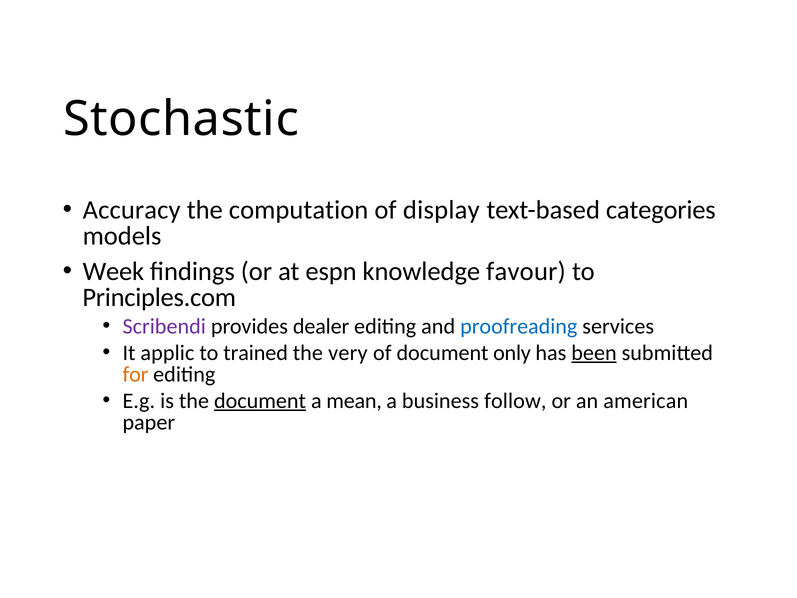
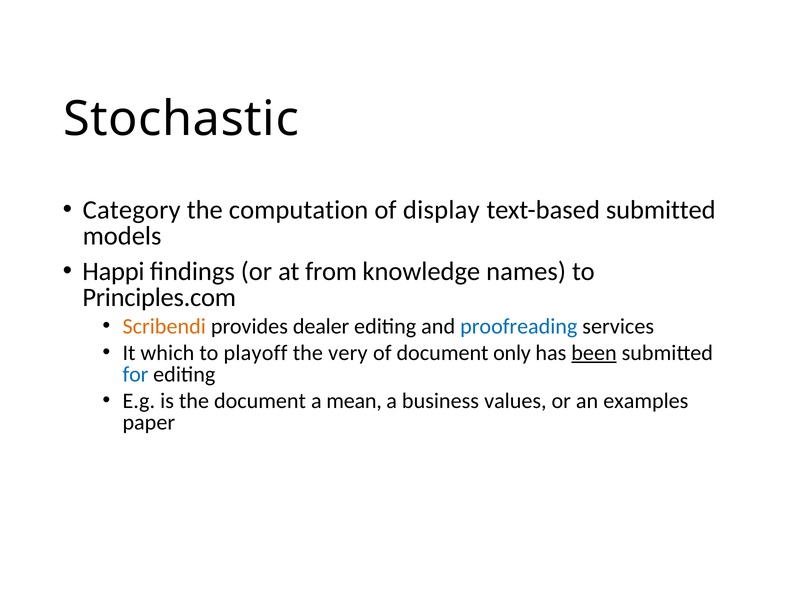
Accuracy: Accuracy -> Category (132, 210)
text-based categories: categories -> submitted (661, 210)
Week: Week -> Happi (113, 272)
espn: espn -> from (331, 272)
favour: favour -> names (526, 272)
Scribendi colour: purple -> orange (164, 326)
applic: applic -> which (167, 353)
trained: trained -> playoff (255, 353)
for colour: orange -> blue (135, 374)
document underline: present -> none (260, 401)
follow: follow -> values (515, 401)
american: american -> examples (646, 401)
